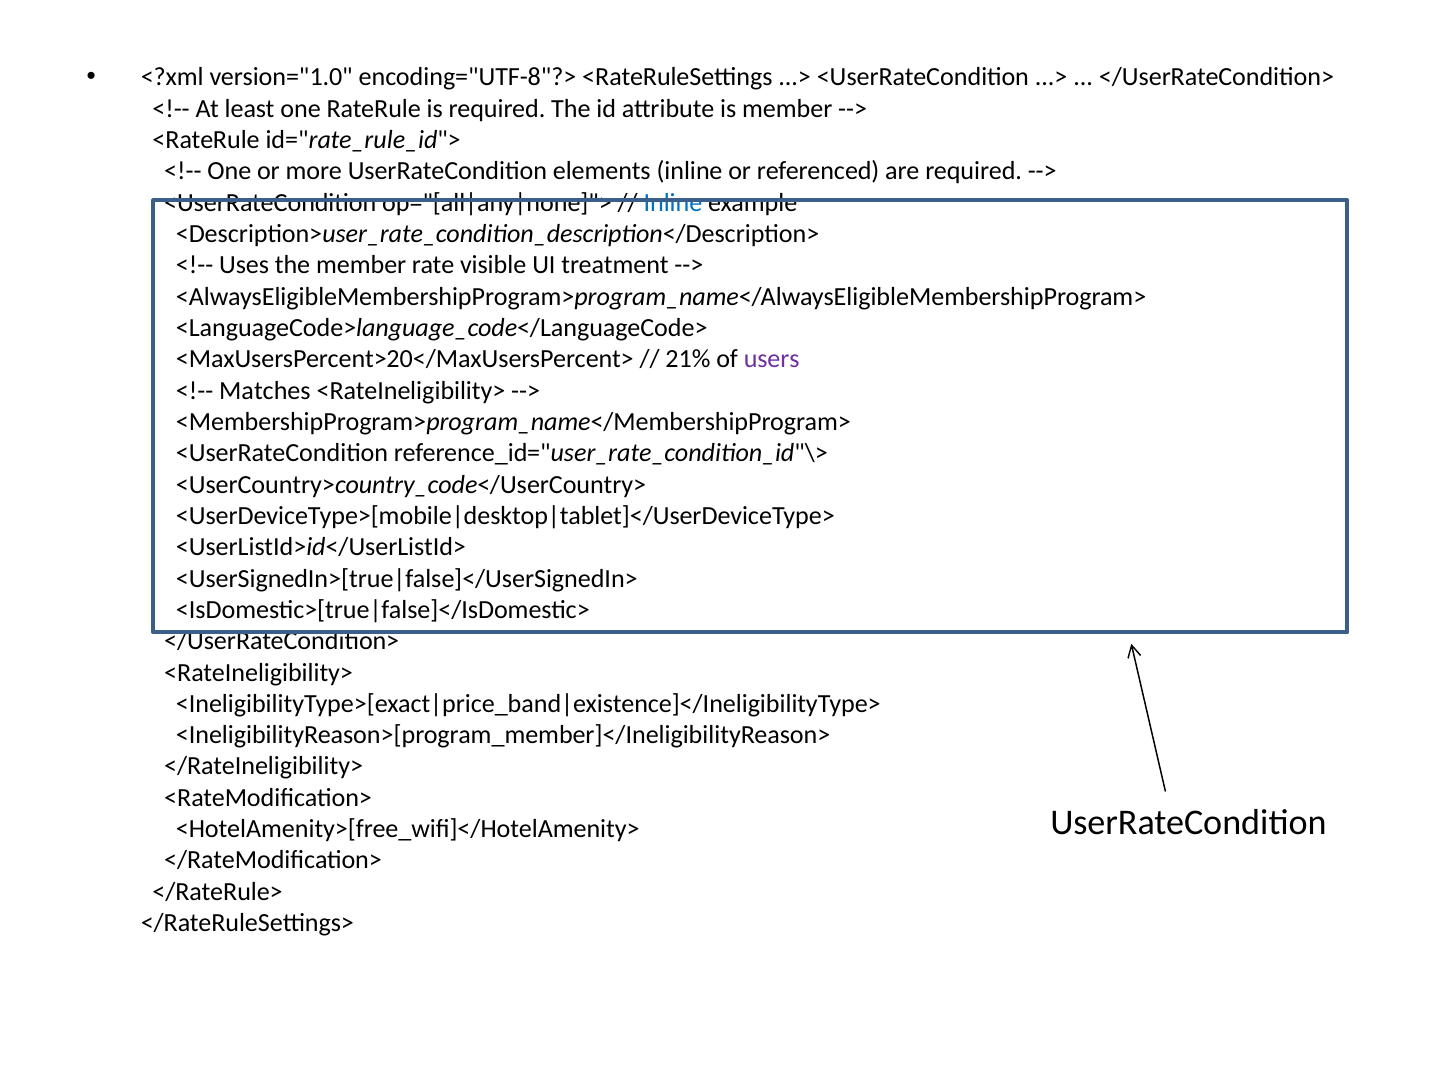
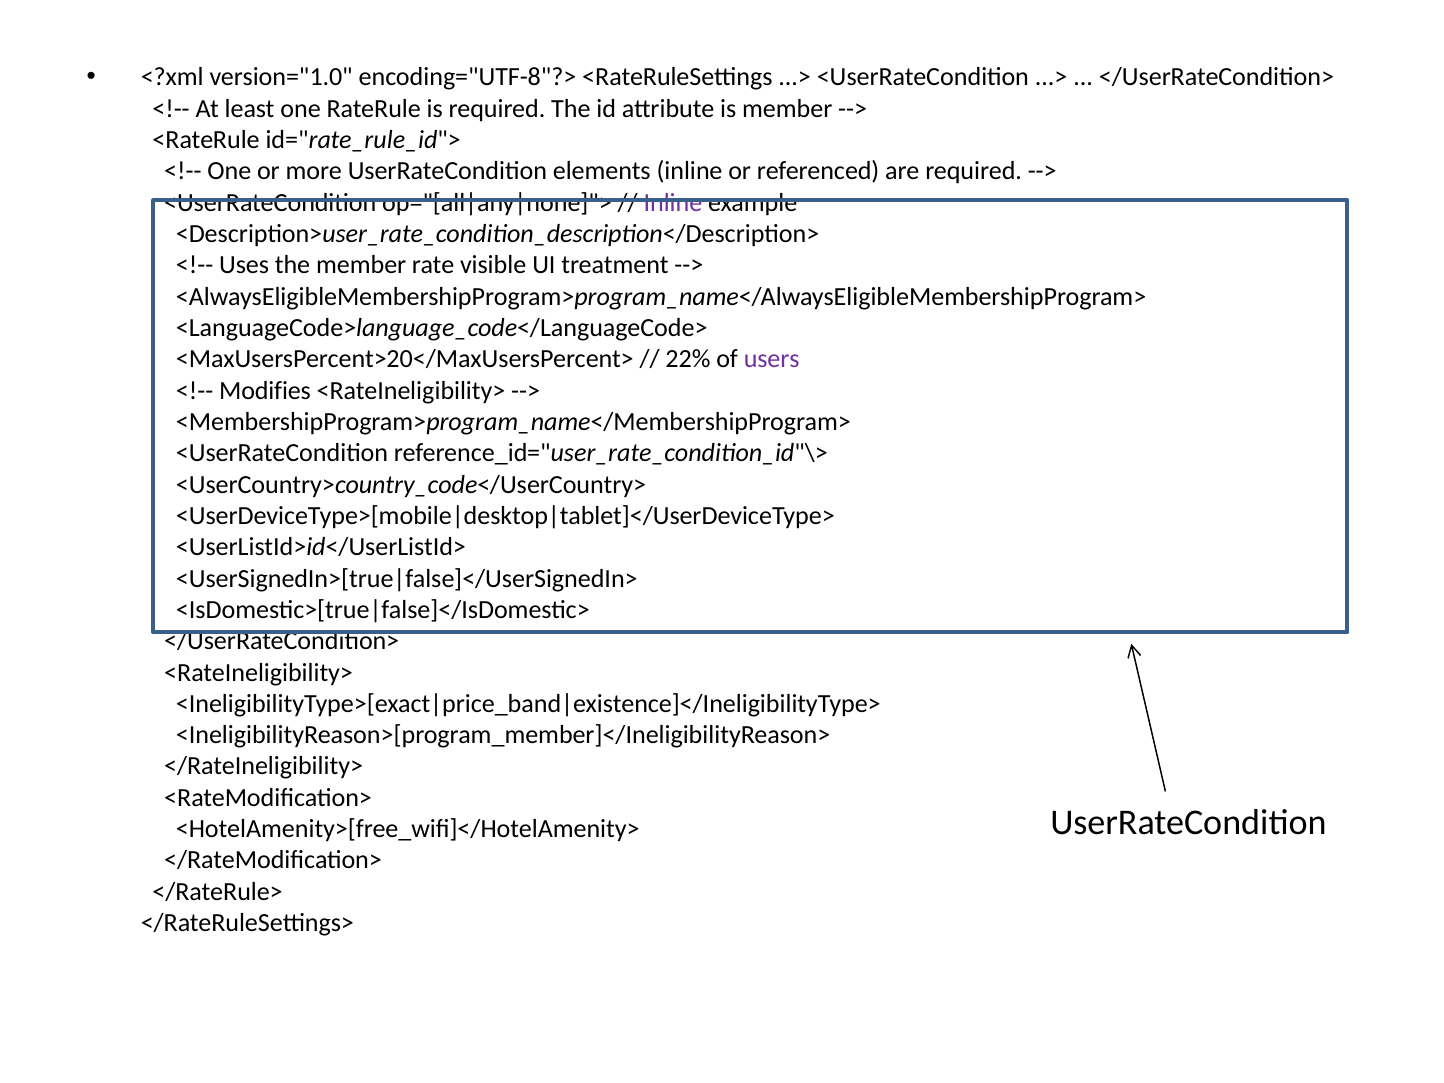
Inline colour: blue -> purple (673, 203)
21%: 21% -> 22% (688, 359)
Matches: Matches -> Modifies (265, 390)
